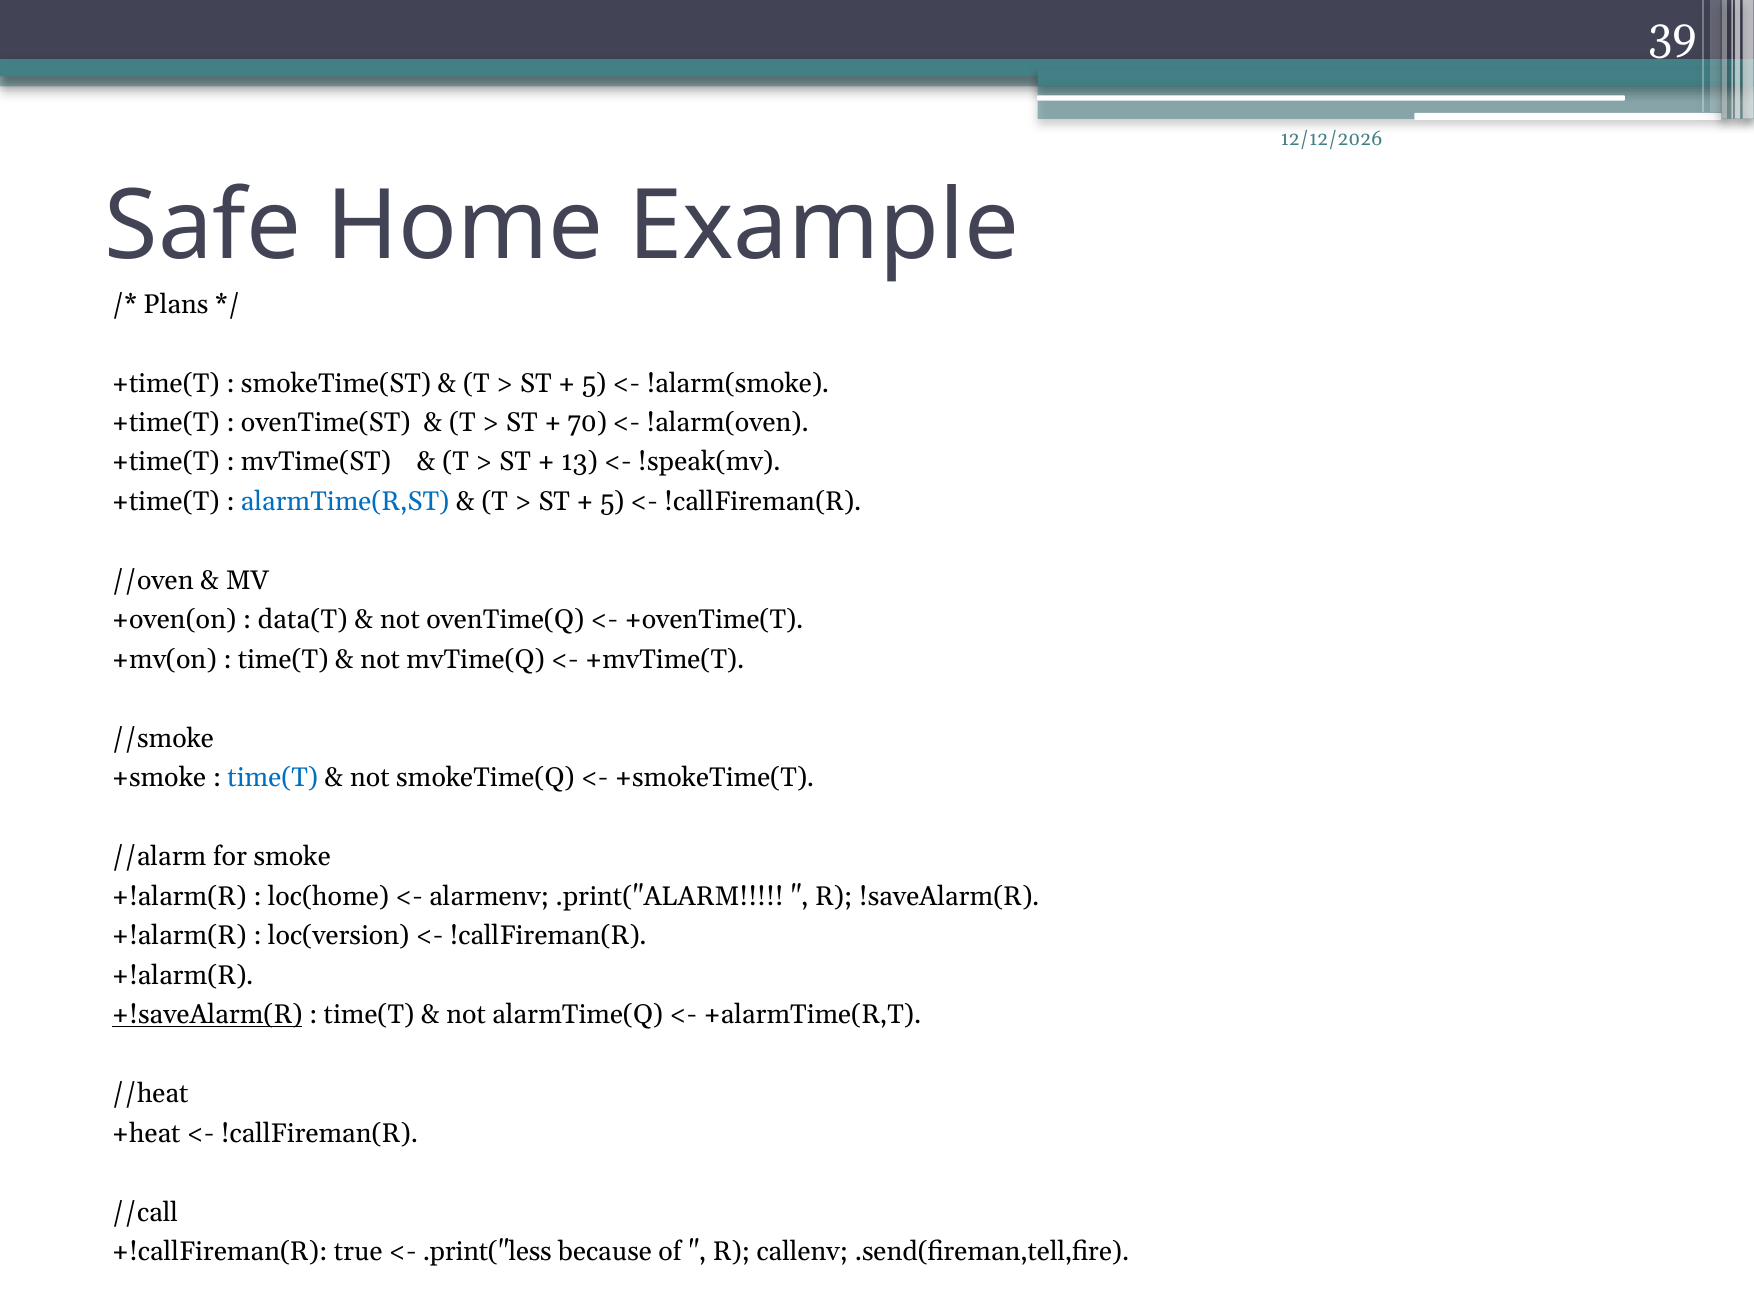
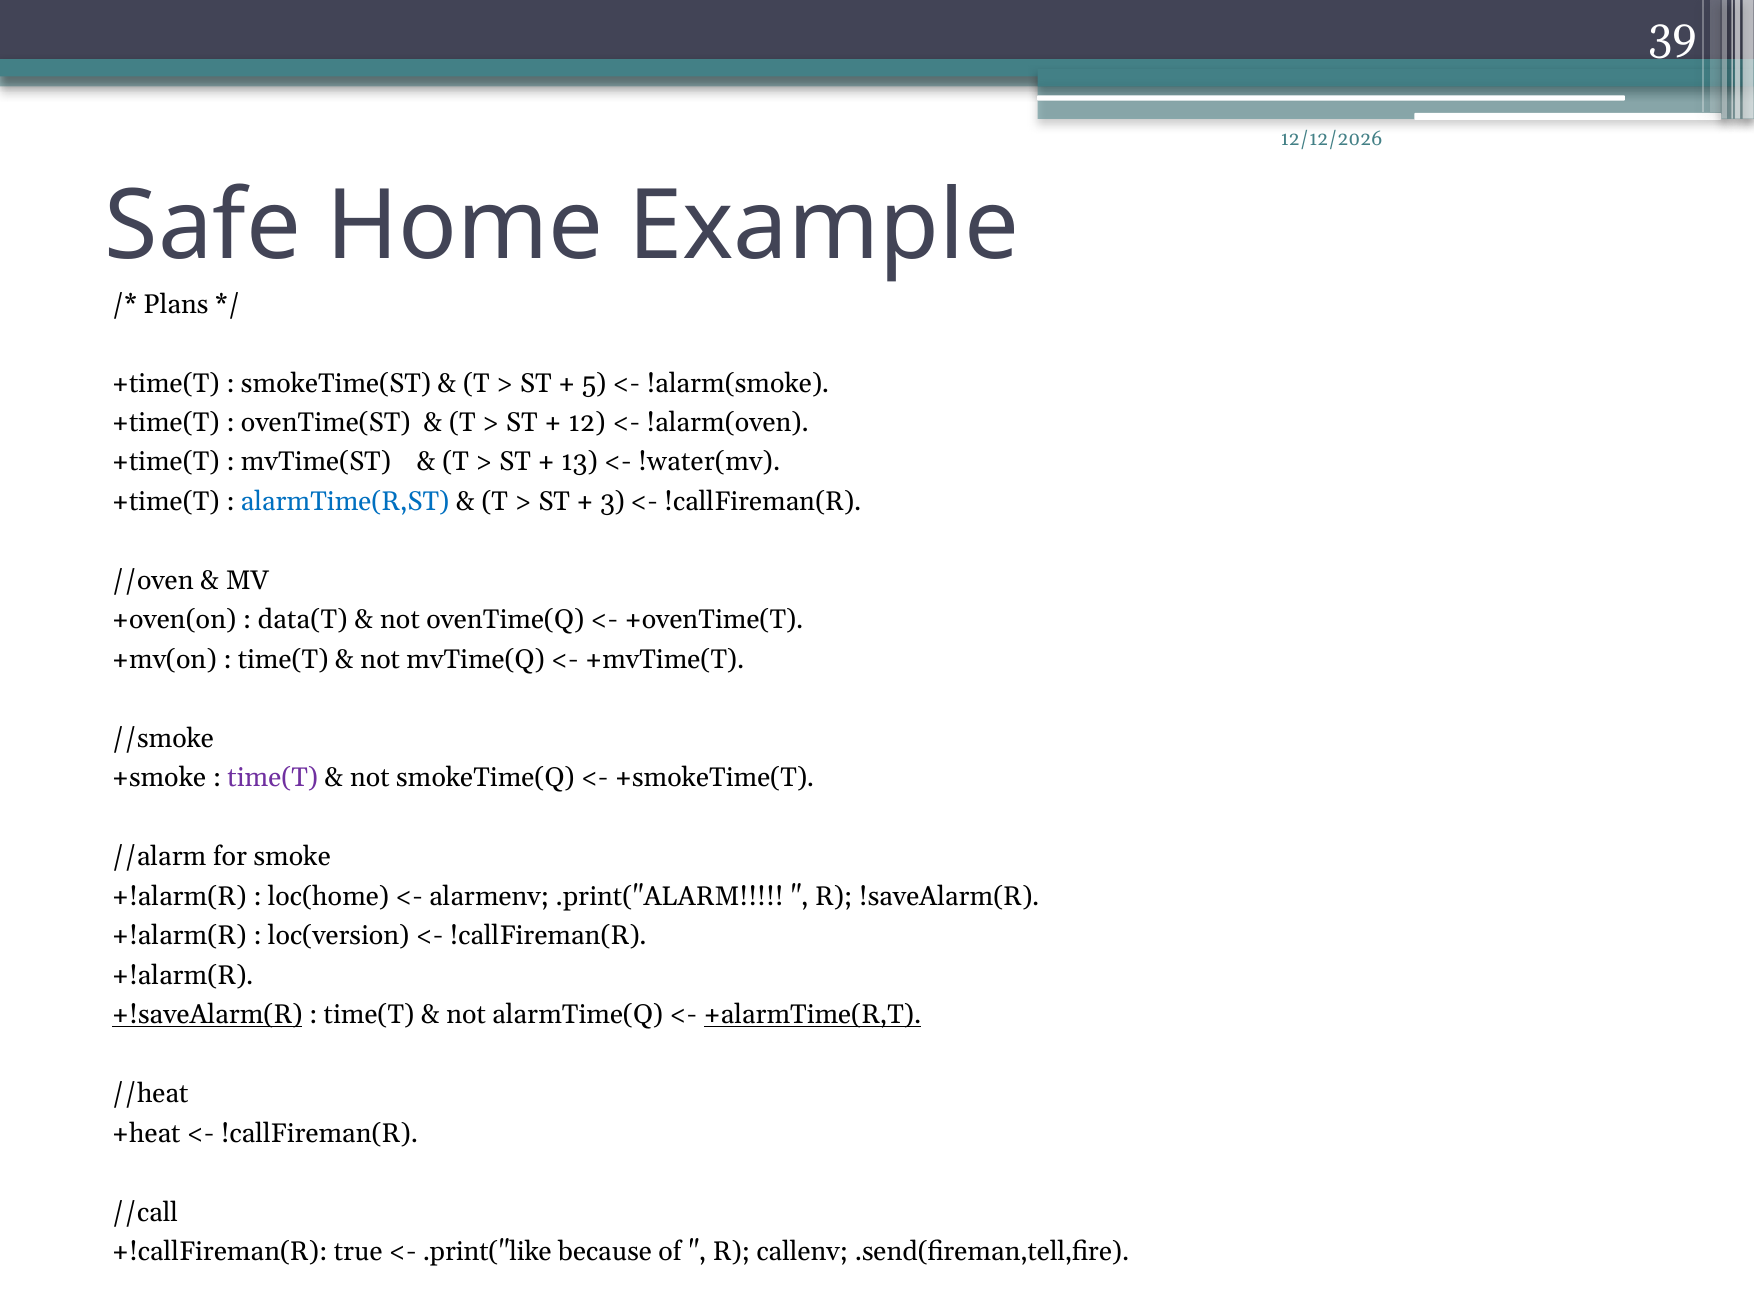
70: 70 -> 12 (587, 423)
!speak(mv: !speak(mv -> !water(mv (709, 462)
5: 5 -> 3 (612, 502)
time(T colour: blue -> purple (273, 778)
+alarmTime(R,T underline: none -> present (812, 1015)
.print("less: .print("less -> .print("like (487, 1252)
